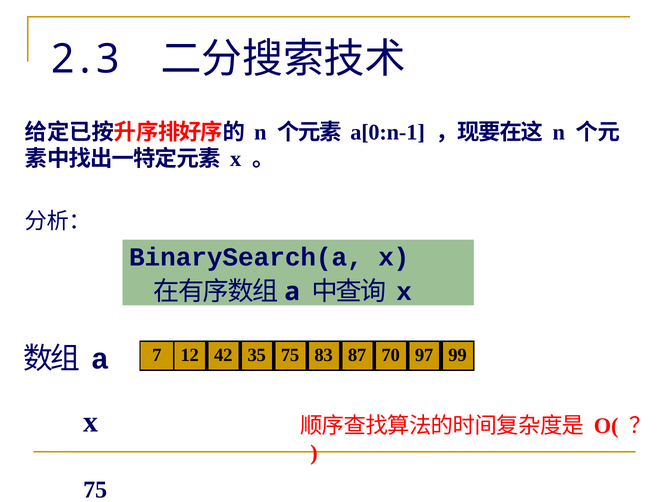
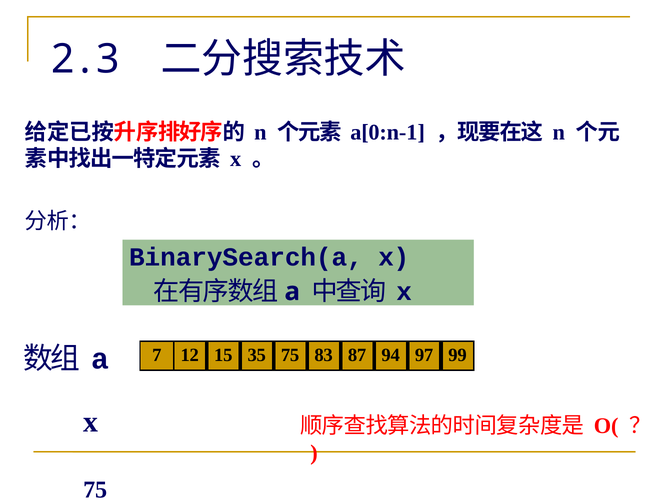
42: 42 -> 15 (223, 355)
70: 70 -> 94 (391, 355)
